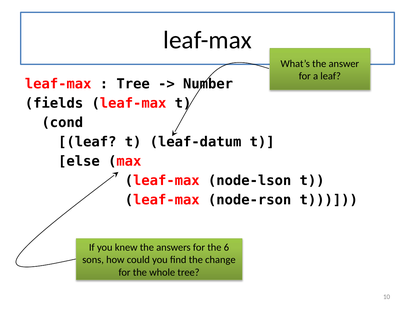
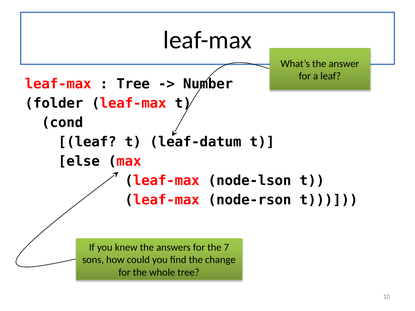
fields: fields -> folder (54, 103)
6: 6 -> 7 (226, 248)
